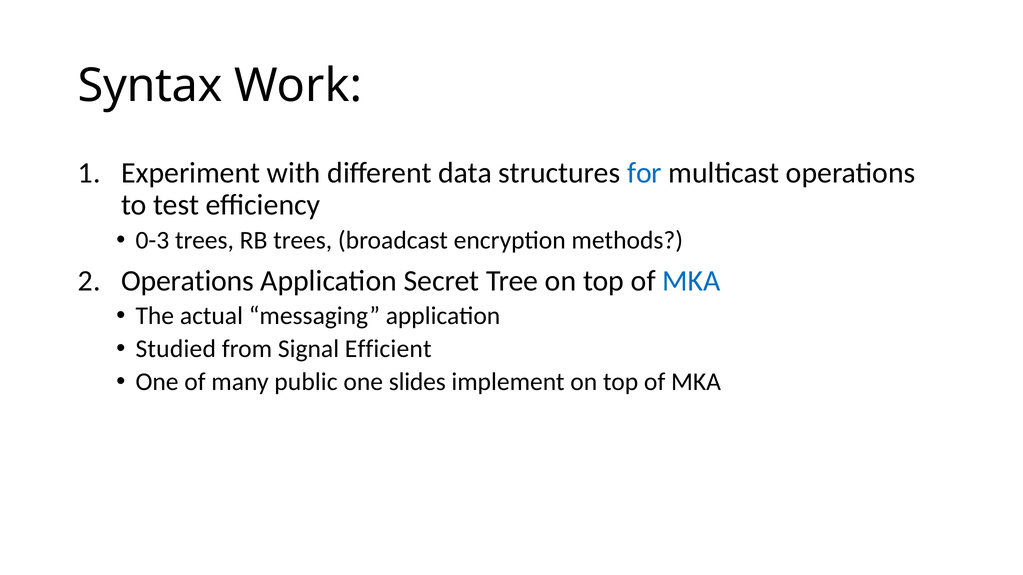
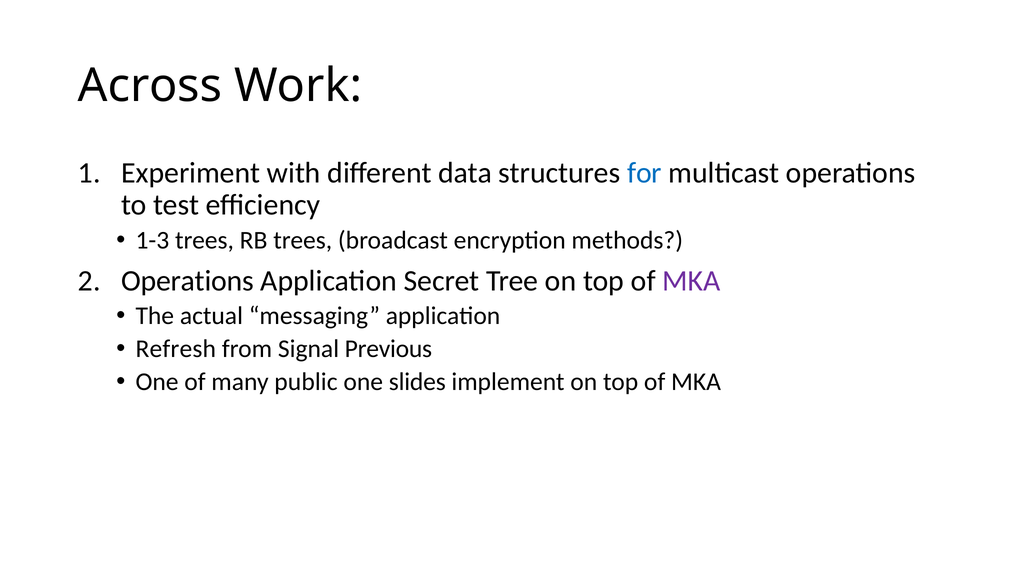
Syntax: Syntax -> Across (150, 86)
0-3: 0-3 -> 1-3 (152, 240)
MKA colour: blue -> purple (691, 281)
Studied: Studied -> Refresh (176, 349)
Efficient: Efficient -> Previous (388, 349)
